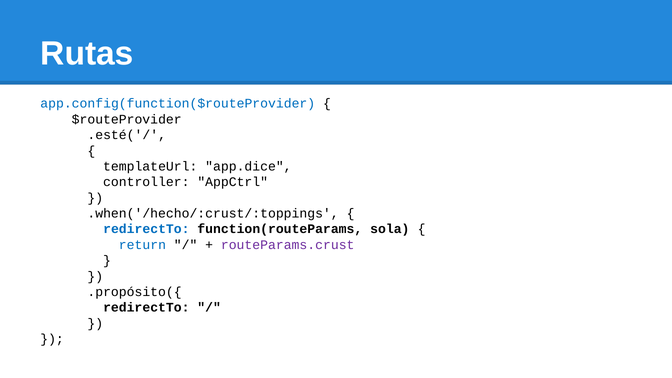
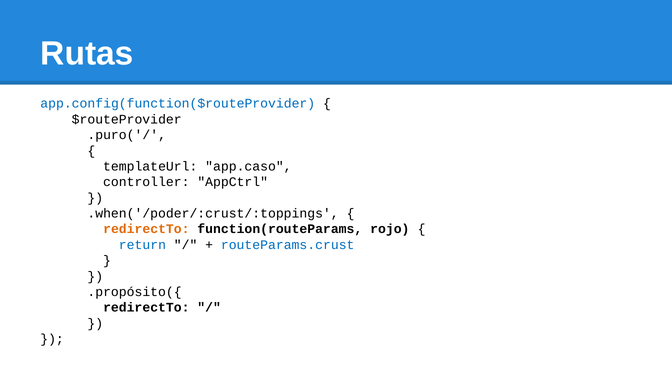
.esté('/: .esté('/ -> .puro('/ (127, 135)
app.dice: app.dice -> app.caso (248, 166)
.when('/hecho/:crust/:toppings: .when('/hecho/:crust/:toppings -> .when('/poder/:crust/:toppings (213, 214)
redirectTo colour: blue -> orange (146, 229)
sola: sola -> rojo (390, 229)
routeParams.crust colour: purple -> blue (288, 245)
